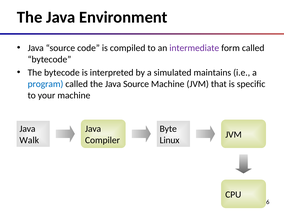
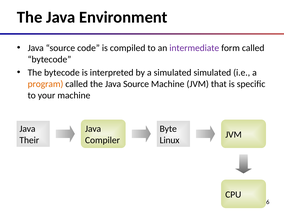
simulated maintains: maintains -> simulated (212, 73)
program colour: blue -> orange (45, 84)
Walk: Walk -> Their (29, 140)
